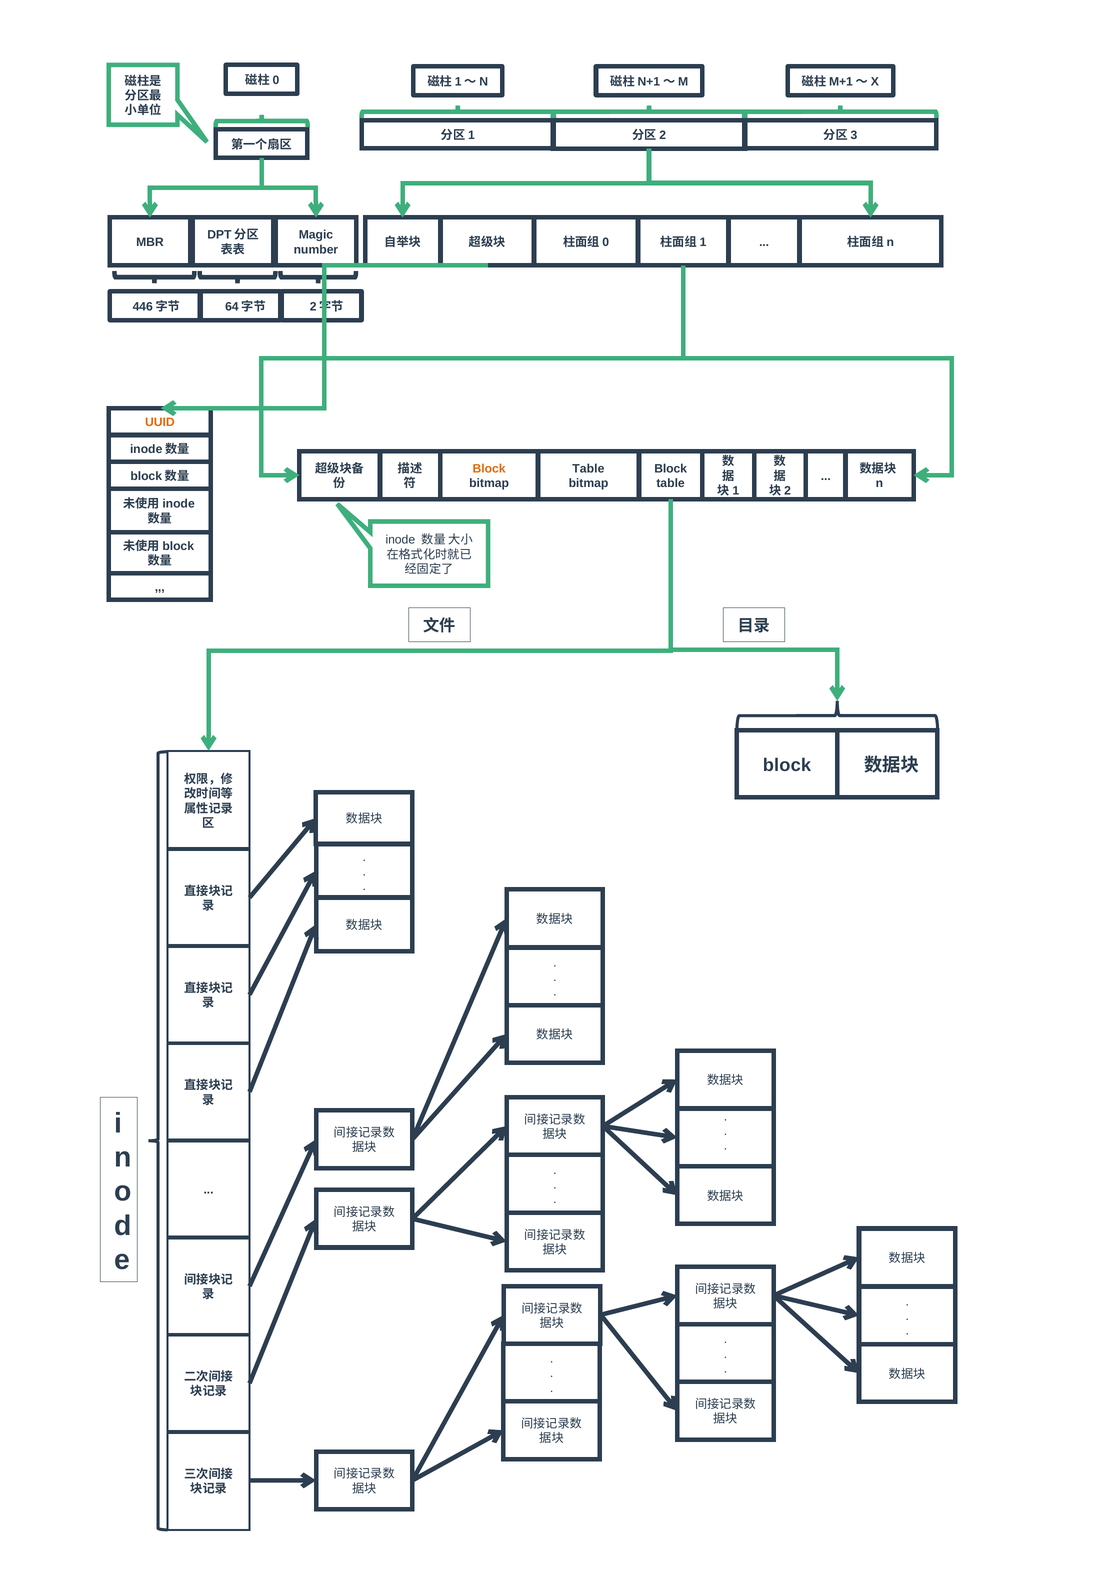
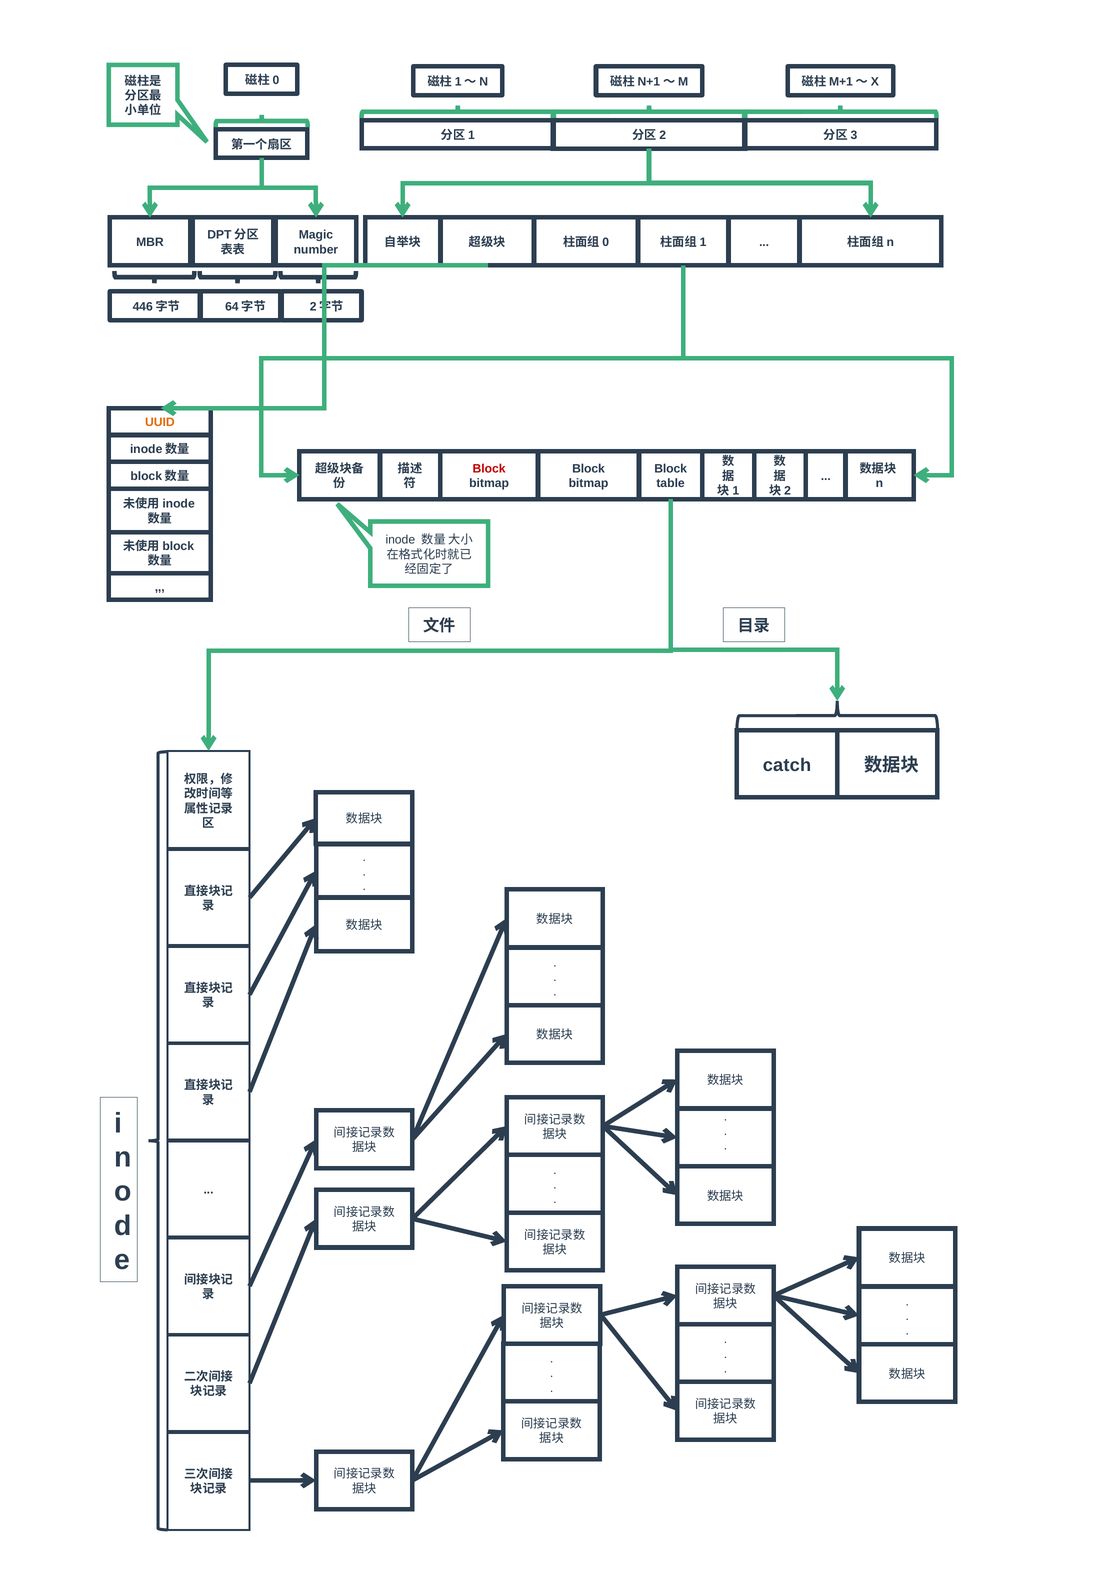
Block colour: orange -> red (489, 469)
Table: Table -> Block (589, 469)
block: block -> catch (787, 765)
